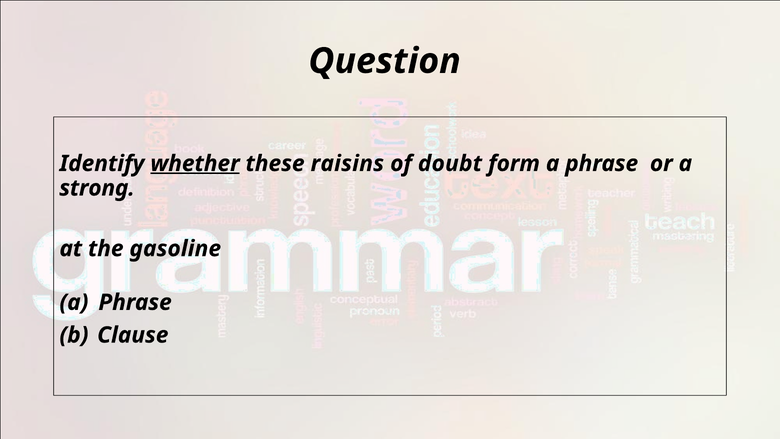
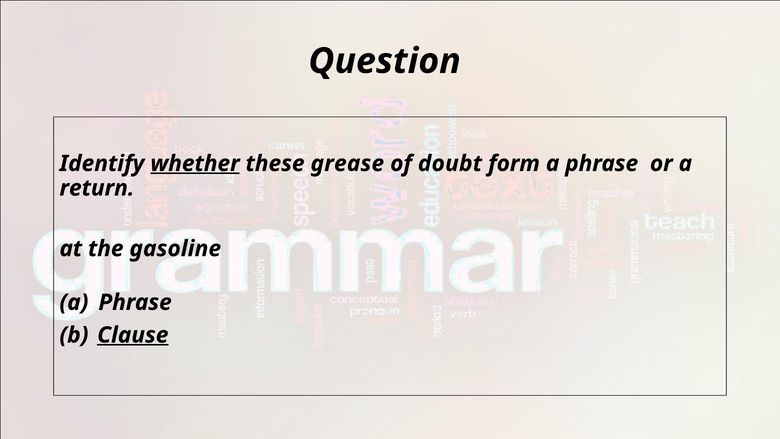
raisins: raisins -> grease (347, 163)
strong: strong -> return (97, 188)
Clause underline: none -> present (133, 335)
